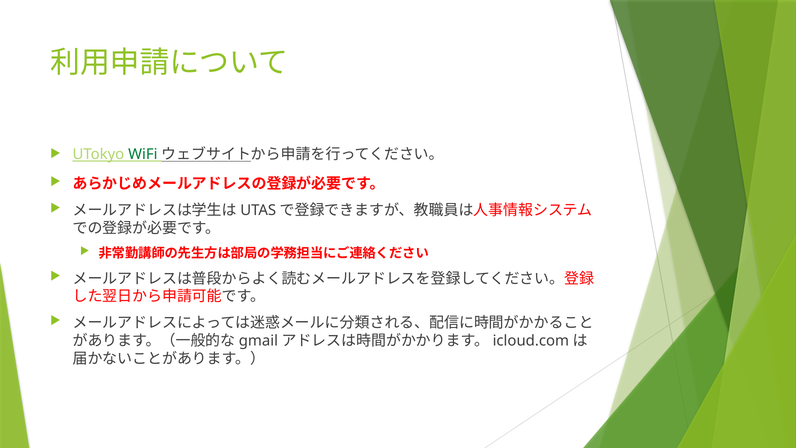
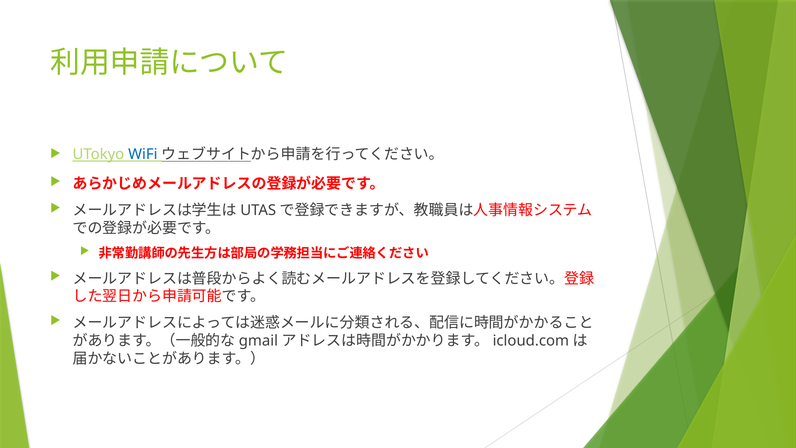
WiFi colour: green -> blue (143, 154)
